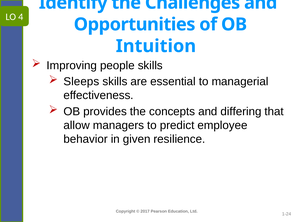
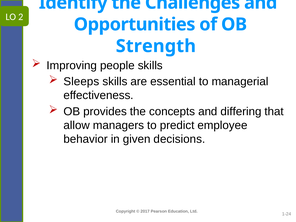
4: 4 -> 2 (21, 17)
Intuition: Intuition -> Strength (156, 46)
resilience: resilience -> decisions (179, 139)
